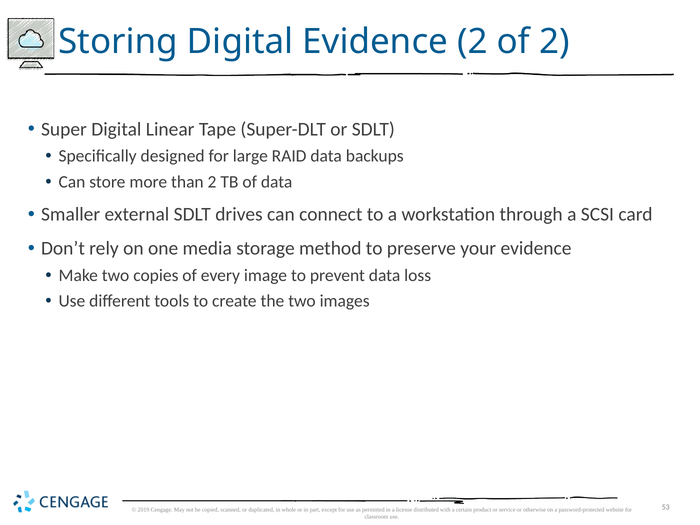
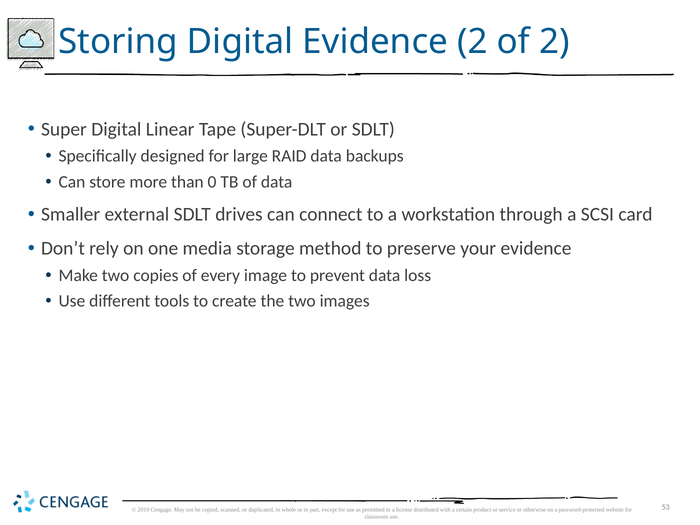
than 2: 2 -> 0 (212, 182)
